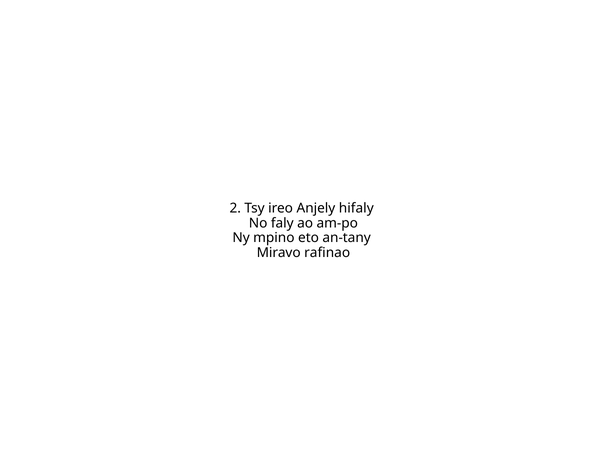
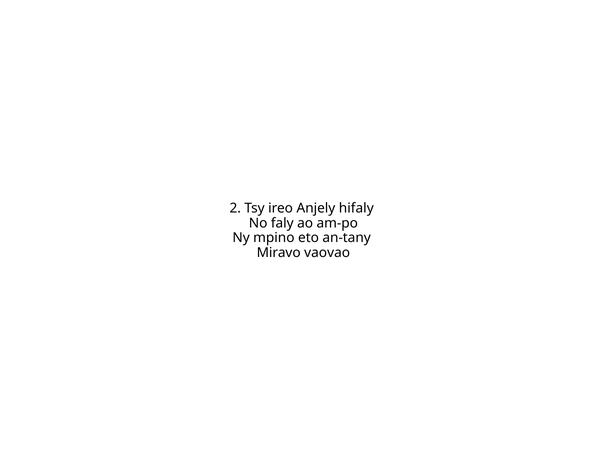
rafinao: rafinao -> vaovao (327, 253)
